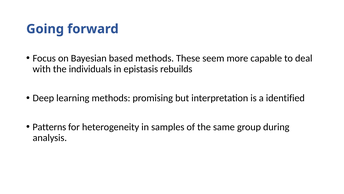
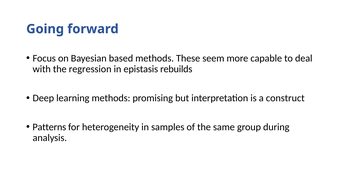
individuals: individuals -> regression (90, 69)
identified: identified -> construct (285, 98)
